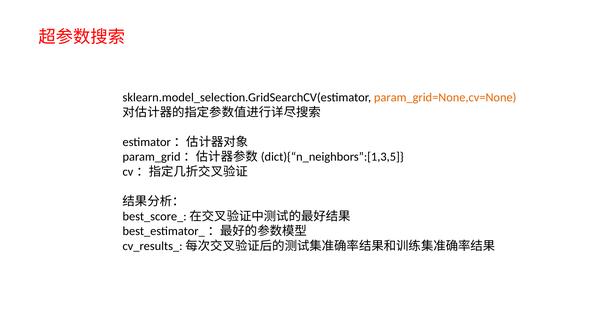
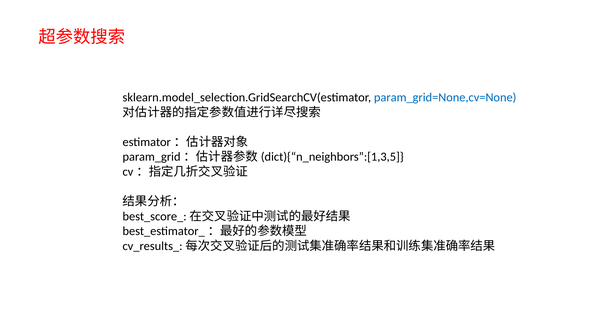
param_grid=None,cv=None colour: orange -> blue (445, 98)
